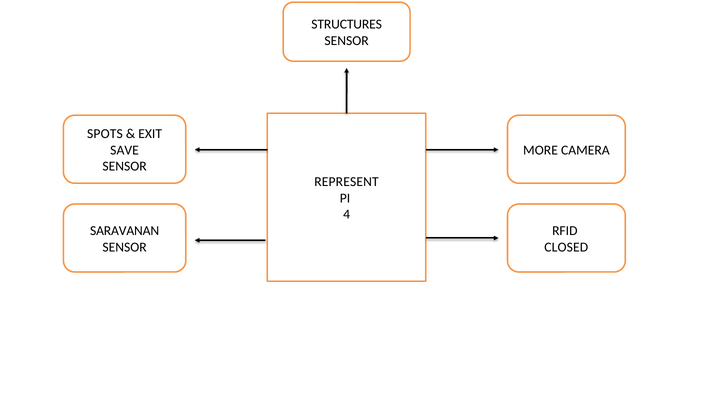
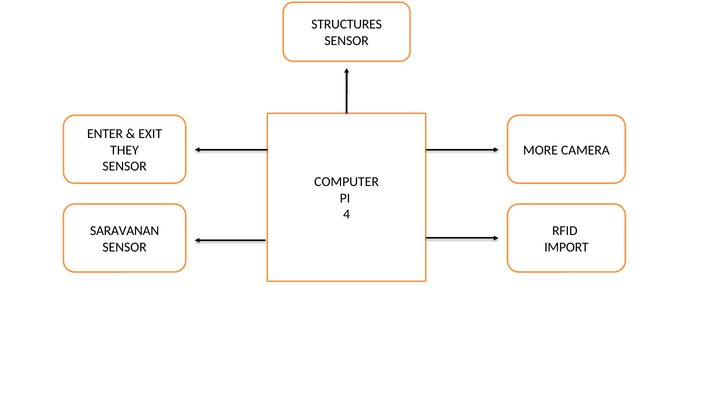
SPOTS: SPOTS -> ENTER (105, 134)
SAVE: SAVE -> THEY (125, 150)
REPRESENT: REPRESENT -> COMPUTER (347, 182)
CLOSED: CLOSED -> IMPORT (566, 247)
